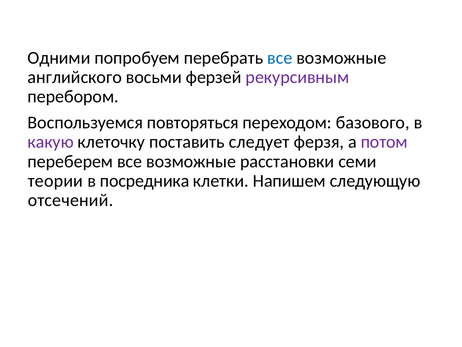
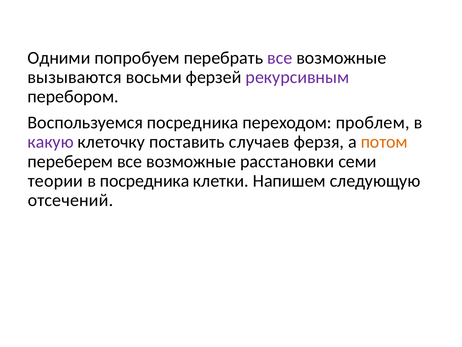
все colour: blue -> purple (280, 58)
английского: английского -> вызываются (75, 77)
Воспользуемся повторяться: повторяться -> посредника (193, 122)
базового: базового -> проблем (373, 122)
следует: следует -> случаев (259, 142)
потом colour: purple -> orange (384, 142)
